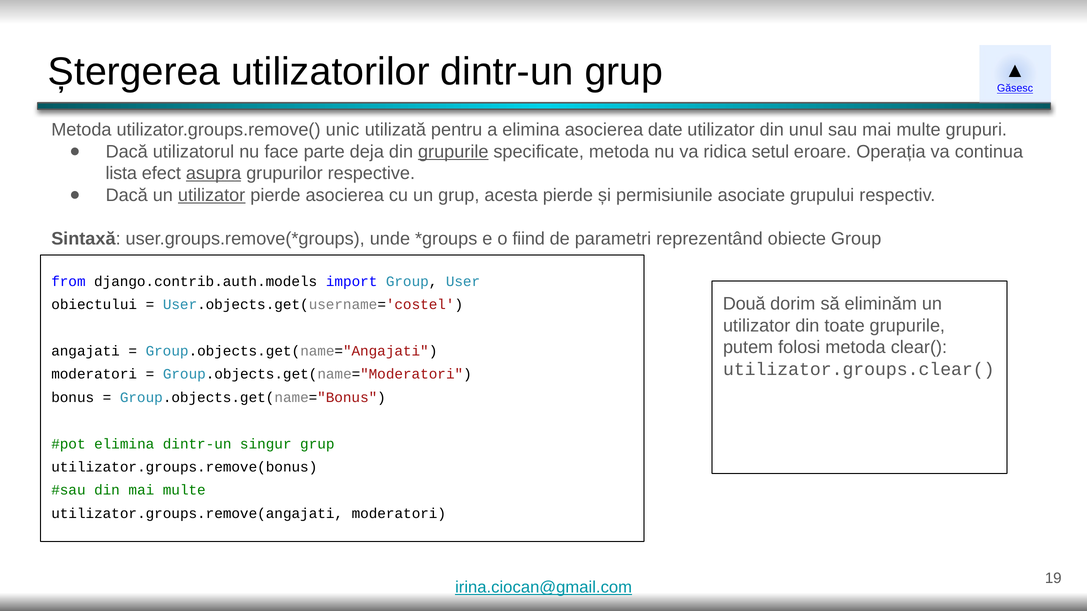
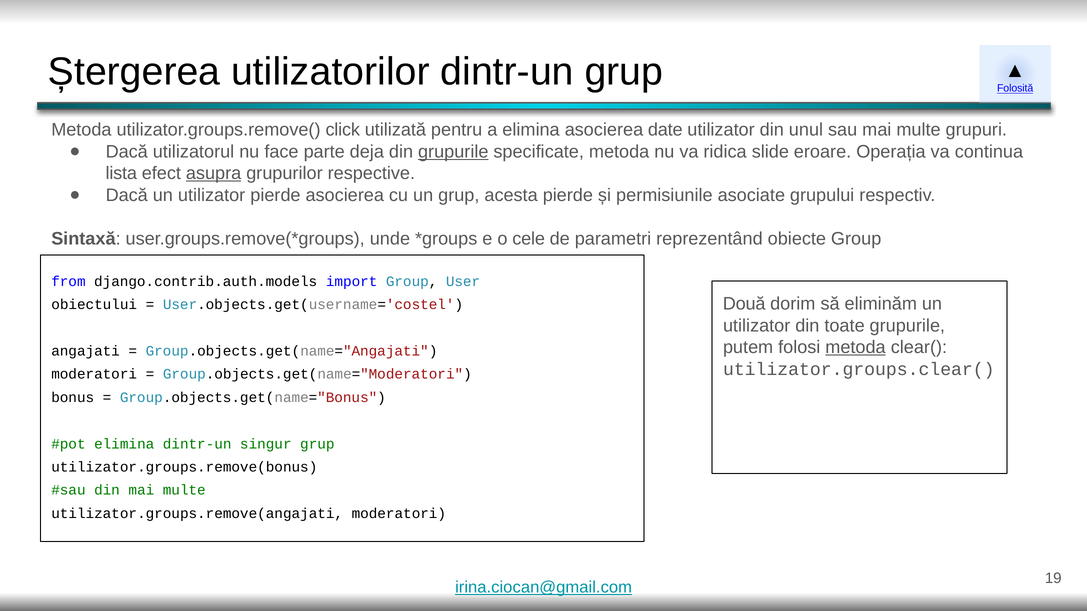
Găsesc: Găsesc -> Folosită (1015, 88)
unic: unic -> click (343, 130)
setul: setul -> slide (770, 152)
utilizator underline: present -> none (212, 195)
fiind: fiind -> cele (529, 239)
metoda underline: none -> present (856, 348)
